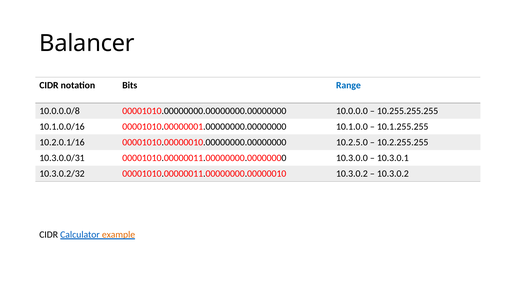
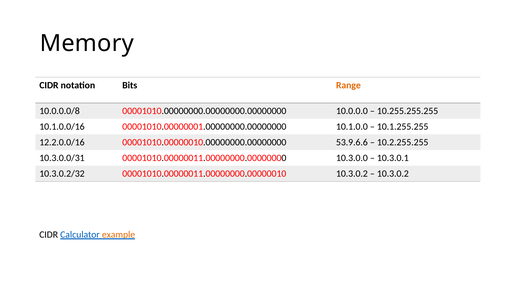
Balancer: Balancer -> Memory (87, 43)
Range colour: blue -> orange (348, 85)
10.2.0.1/16: 10.2.0.1/16 -> 12.2.0.0/16 (62, 142)
10.2.5.0: 10.2.5.0 -> 53.9.6.6 (352, 142)
